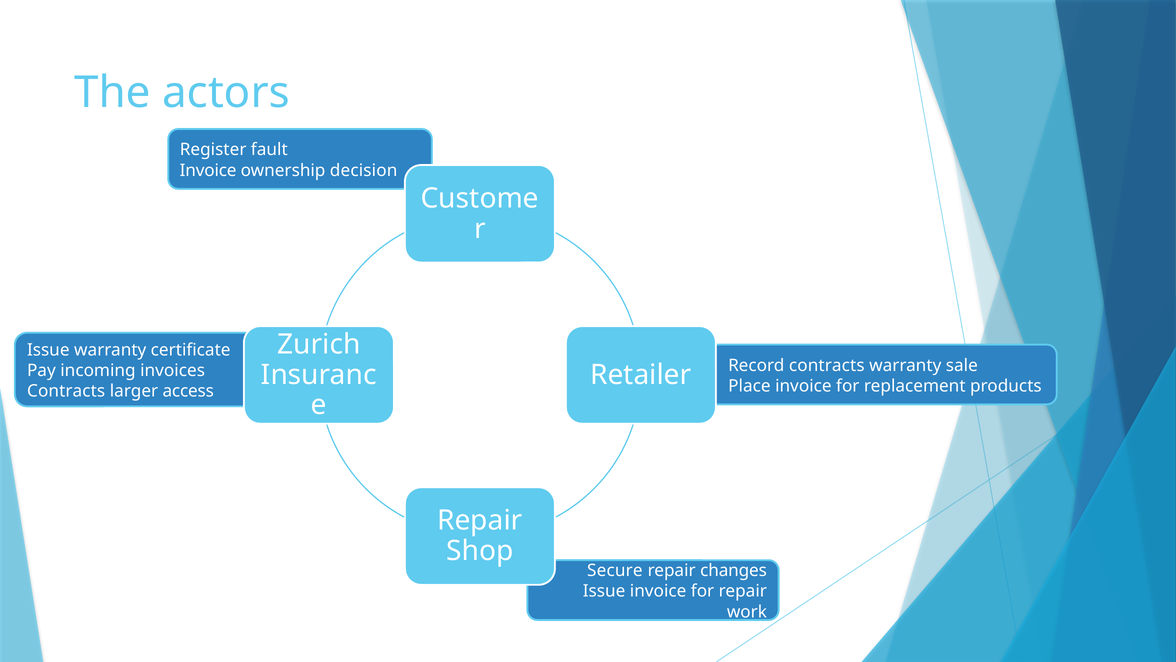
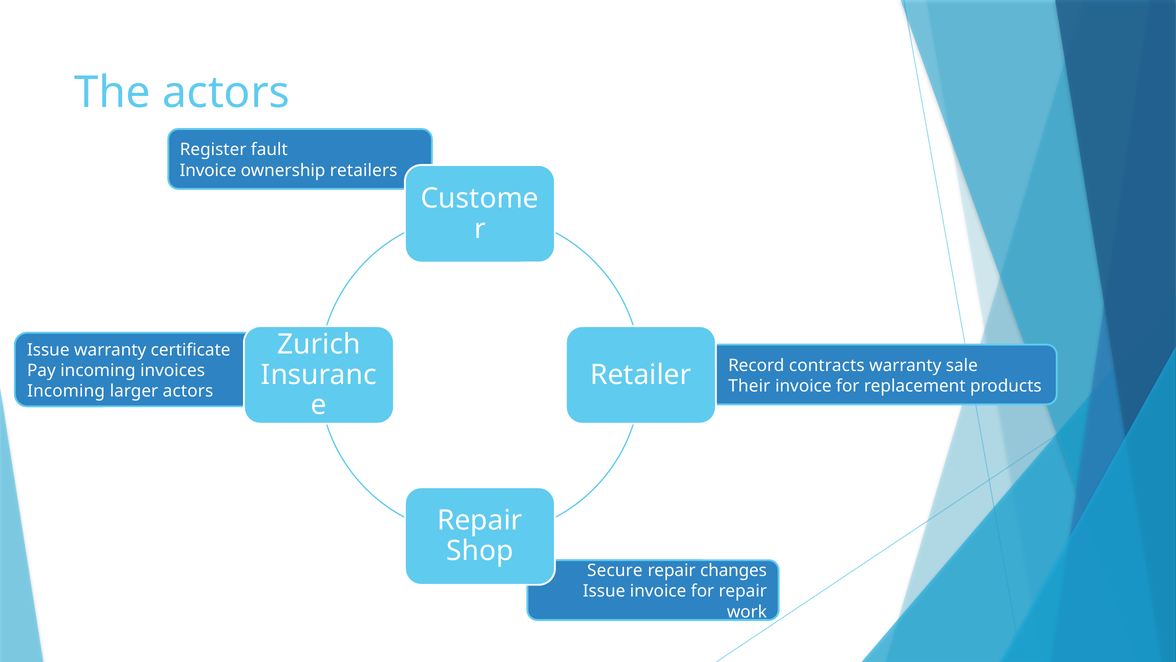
decision: decision -> retailers (364, 170)
Place: Place -> Their (749, 386)
Contracts: Contracts -> Incoming (66, 391)
larger access: access -> actors (188, 391)
